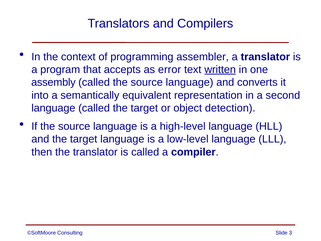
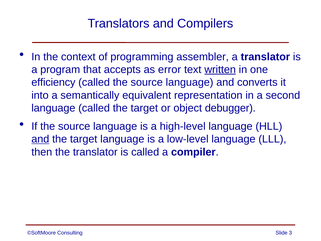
assembly: assembly -> efficiency (53, 82)
detection: detection -> debugger (230, 108)
and underline: none -> present (40, 139)
